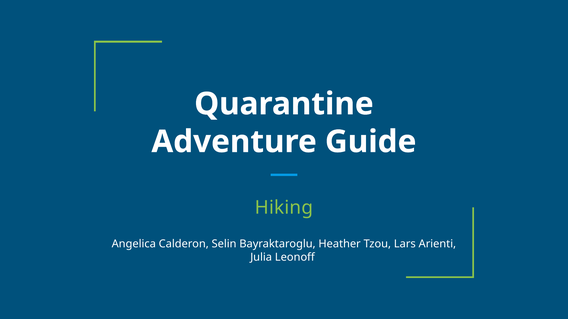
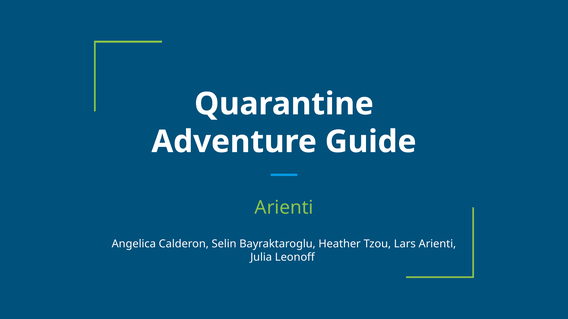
Hiking: Hiking -> Arienti (284, 208)
